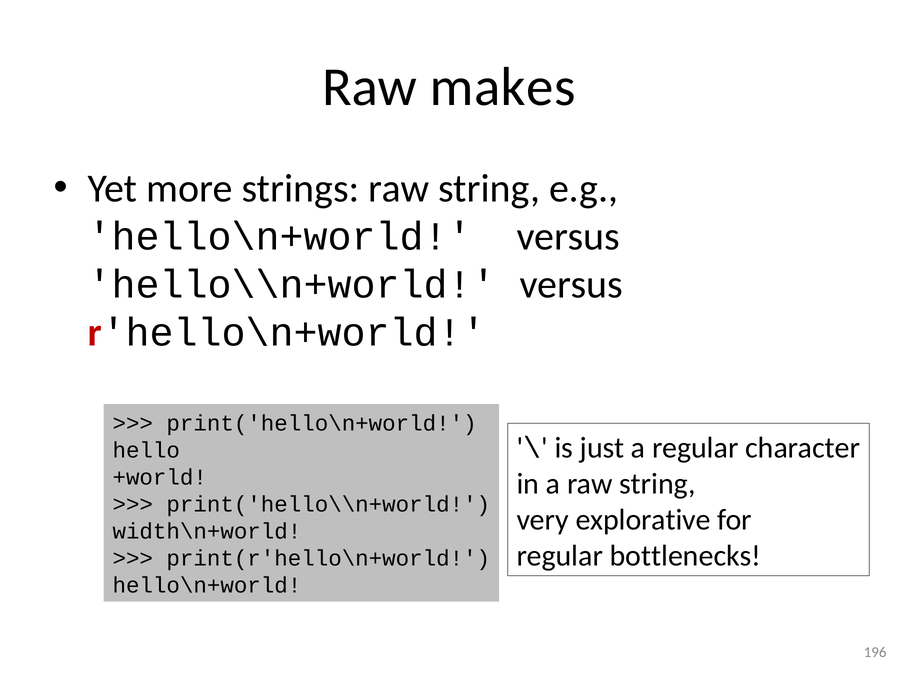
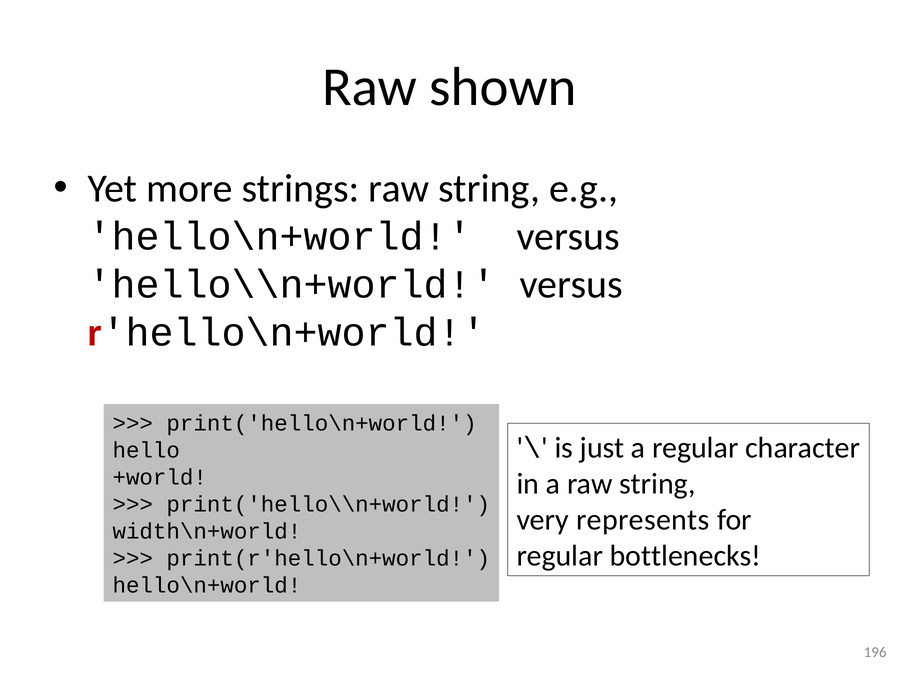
makes: makes -> shown (503, 87)
explorative: explorative -> represents (643, 520)
